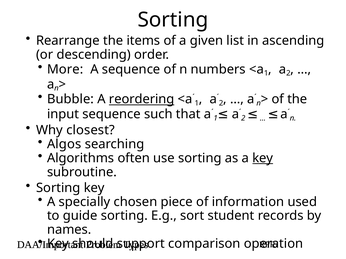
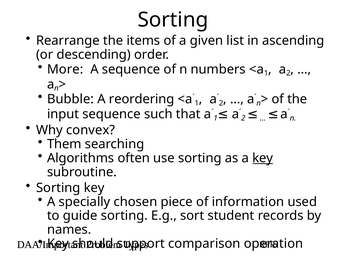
reordering underline: present -> none (142, 99)
closest: closest -> convex (91, 130)
Algos: Algos -> Them (64, 144)
